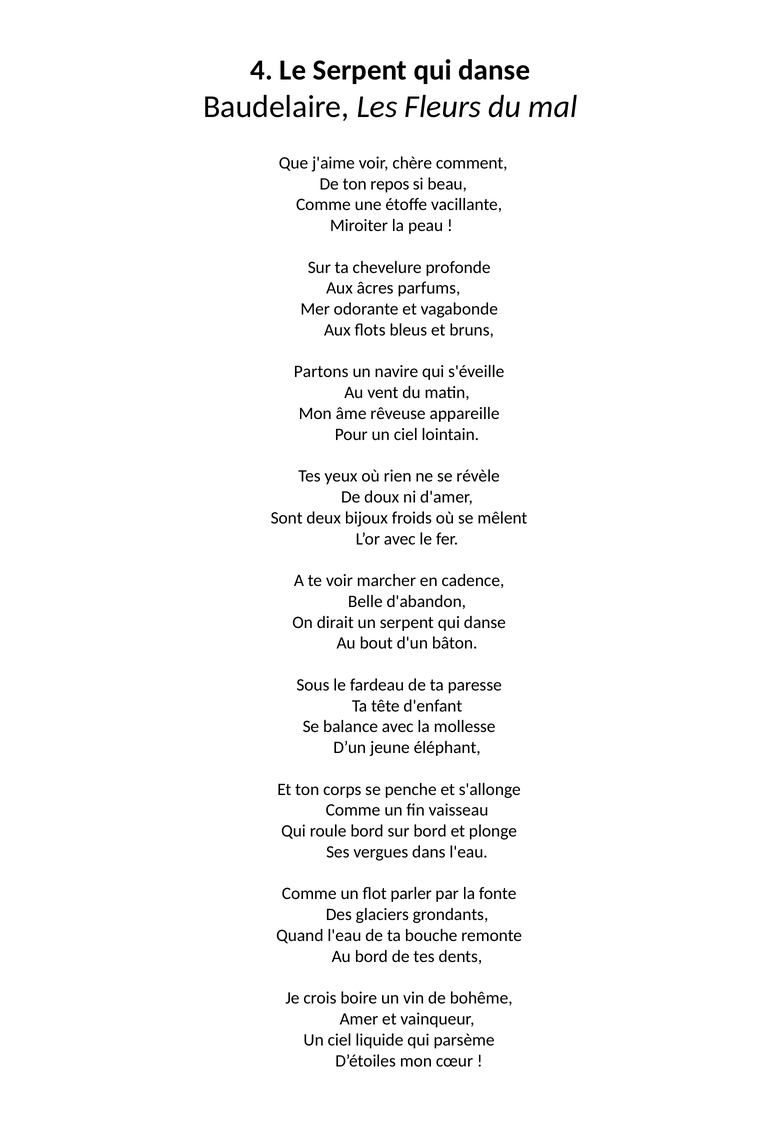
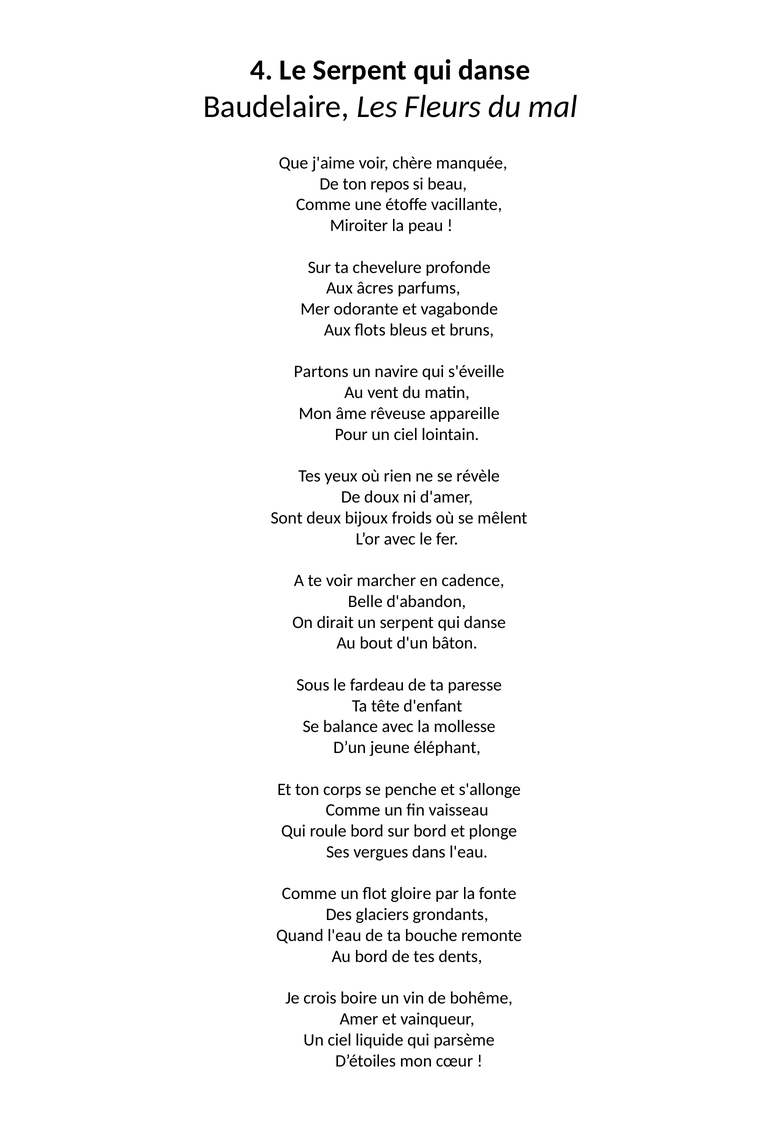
comment: comment -> manquée (472, 163)
parler: parler -> gloire (411, 894)
